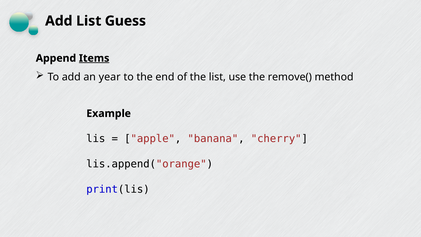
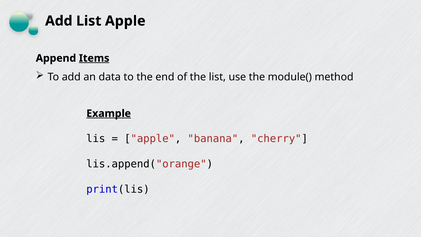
List Guess: Guess -> Apple (125, 21)
year: year -> data (110, 77)
remove(: remove( -> module( (290, 77)
Example underline: none -> present (109, 113)
